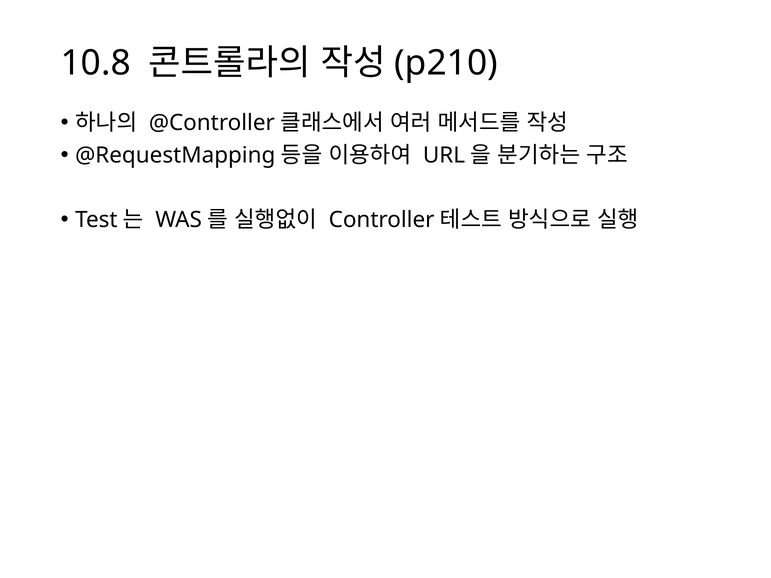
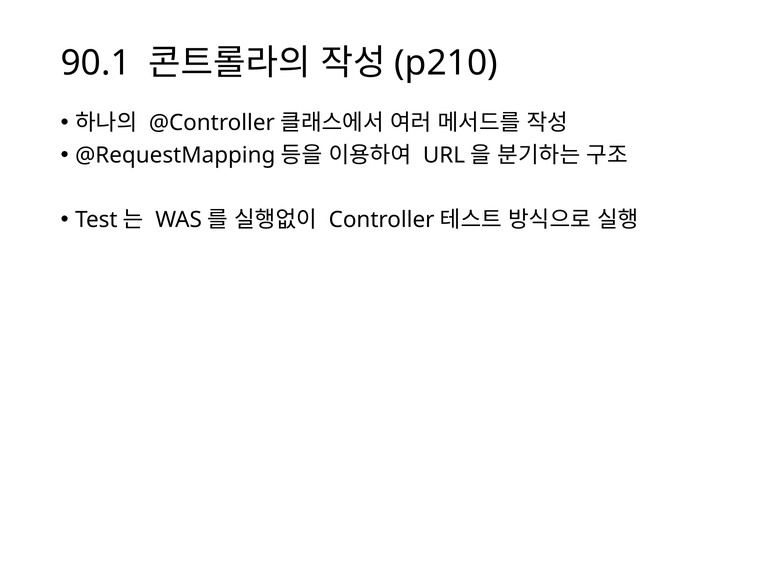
10.8: 10.8 -> 90.1 (96, 63)
